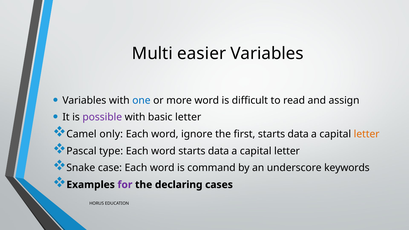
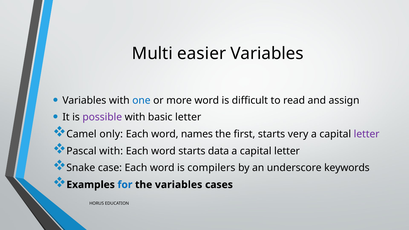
ignore: ignore -> names (197, 134)
first starts data: data -> very (298, 134)
letter colour: orange -> purple (367, 134)
Pascal type: type -> with (111, 151)
command: command -> compilers (211, 168)
for colour: purple -> blue (125, 185)
the declaring: declaring -> variables (179, 185)
